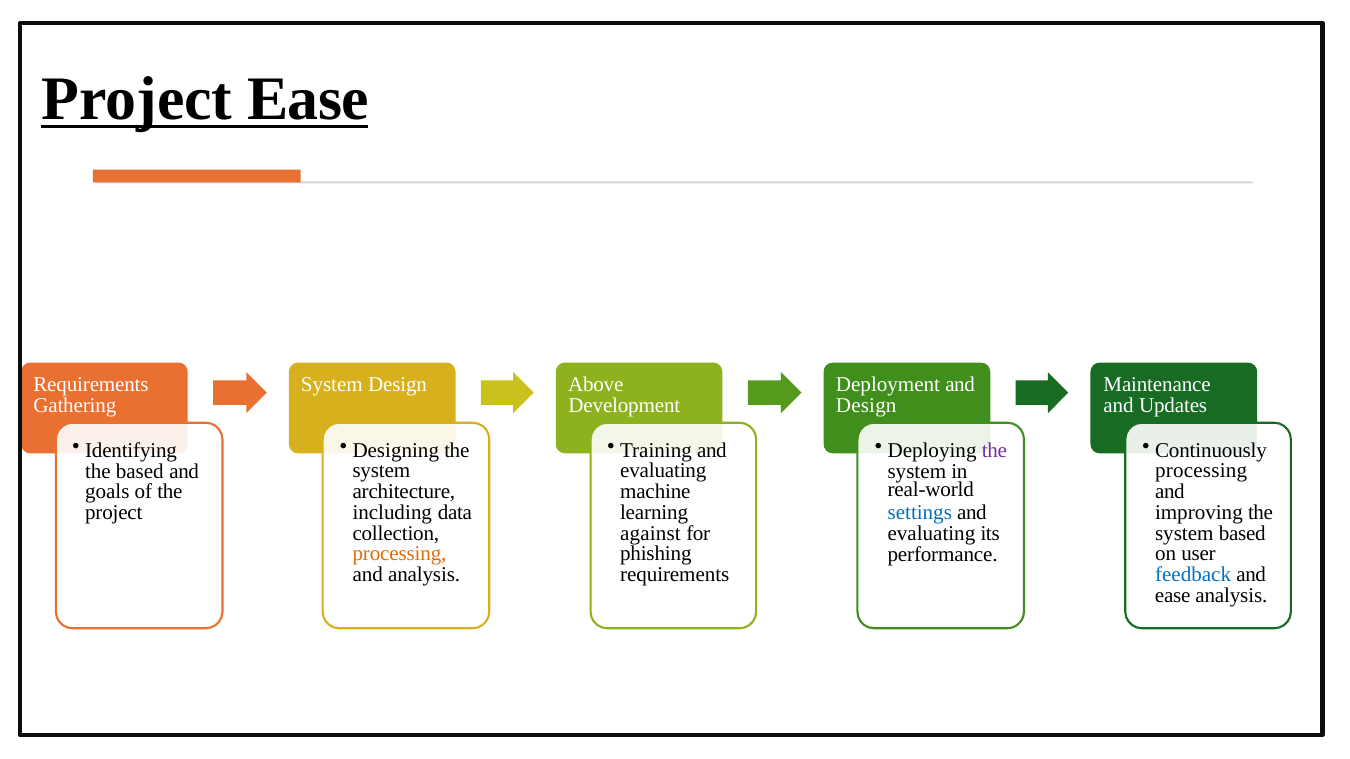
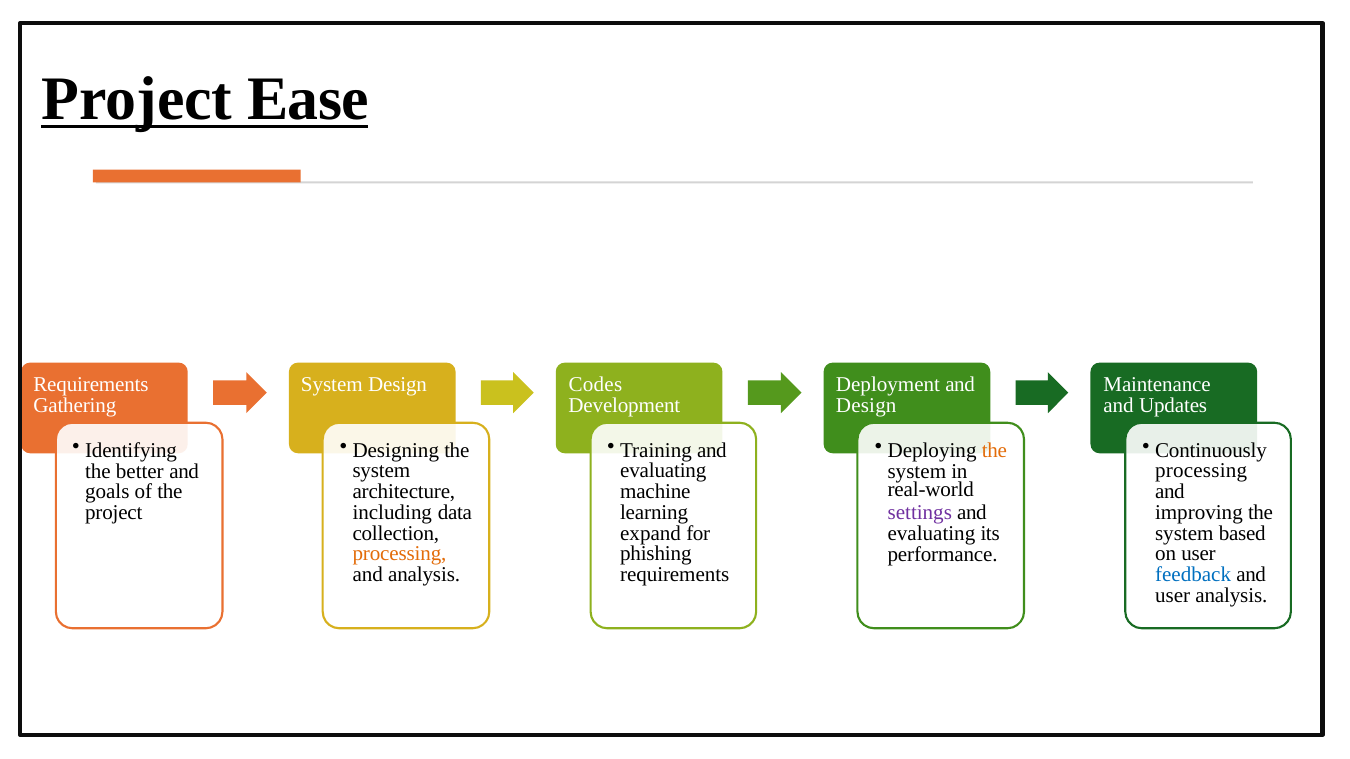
Above: Above -> Codes (595, 385)
the colour: purple -> orange (994, 451)
the based: based -> better (140, 471)
settings colour: blue -> purple (920, 513)
against: against -> expand (651, 533)
ease: ease -> user (1173, 596)
